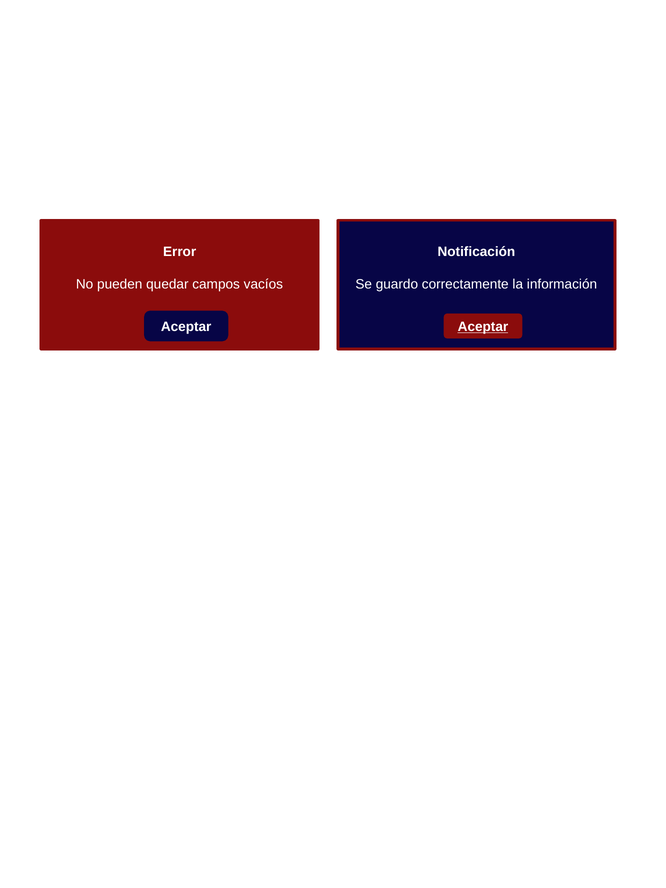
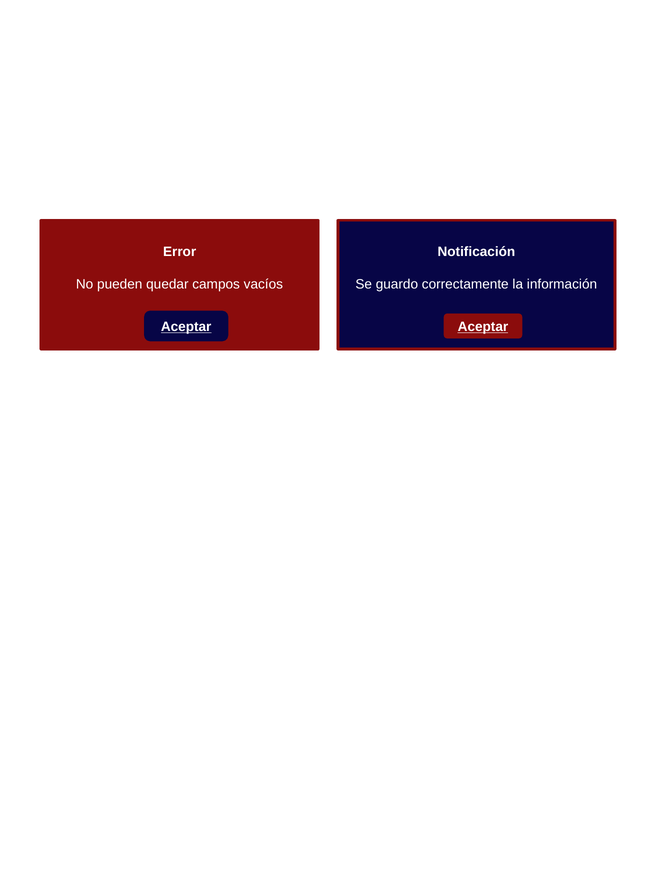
Aceptar underline: none -> present (186, 327)
